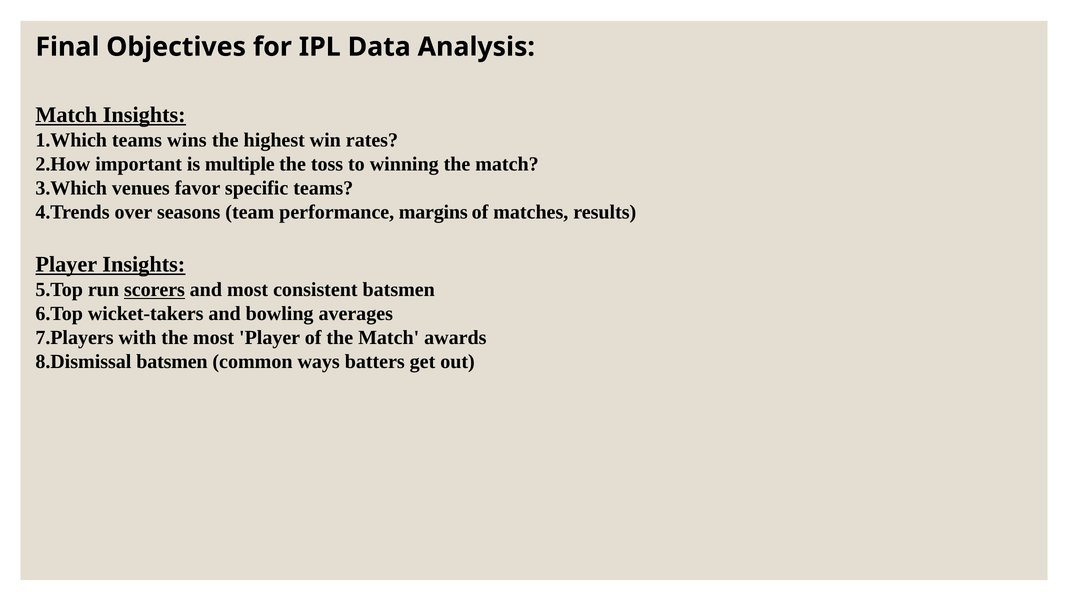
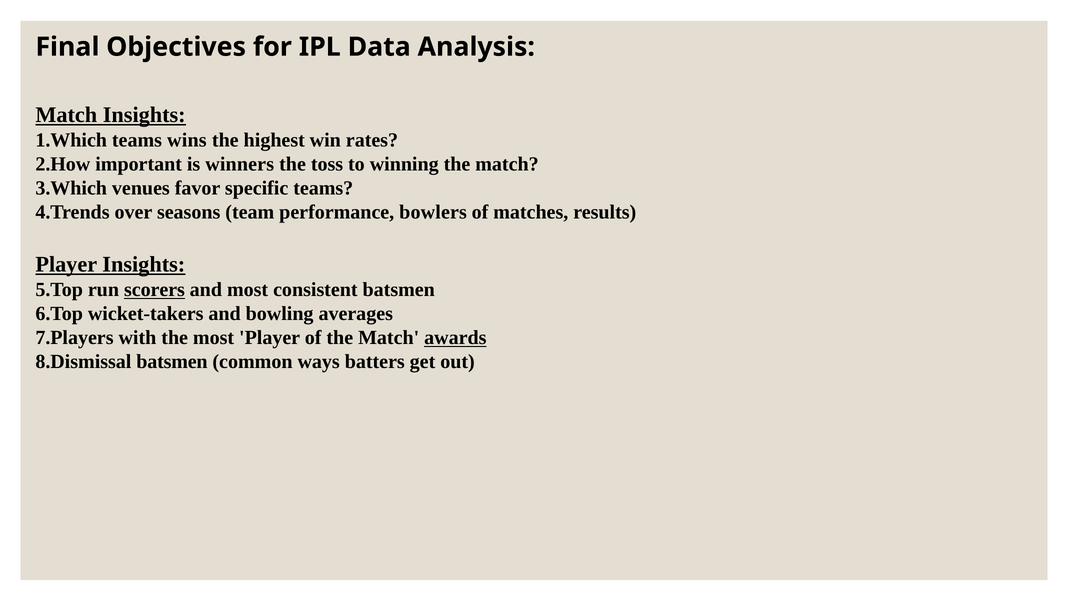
multiple: multiple -> winners (240, 164)
margins: margins -> bowlers (433, 212)
awards underline: none -> present (455, 338)
